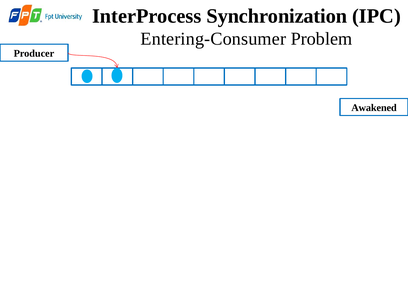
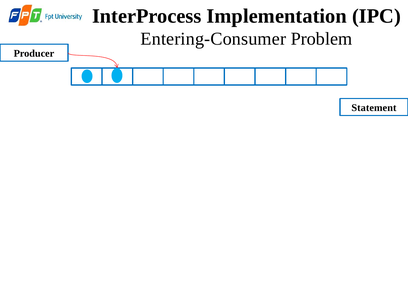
Synchronization: Synchronization -> Implementation (277, 16)
Awakened: Awakened -> Statement (374, 108)
